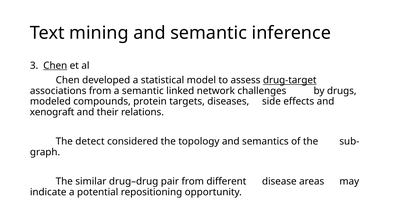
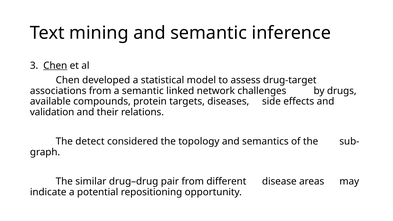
drug-target underline: present -> none (290, 80)
modeled: modeled -> available (50, 101)
xenograft: xenograft -> validation (52, 112)
